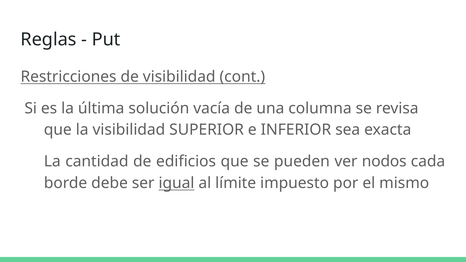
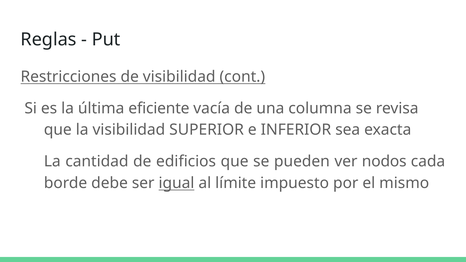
solución: solución -> eficiente (159, 108)
